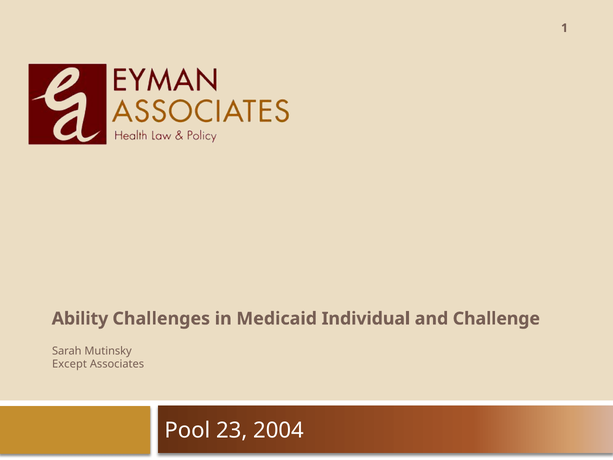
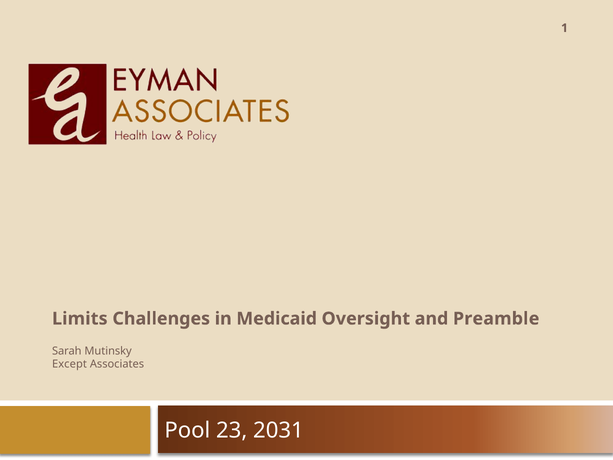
Ability: Ability -> Limits (80, 318)
Individual: Individual -> Oversight (366, 318)
Challenge: Challenge -> Preamble (496, 318)
2004: 2004 -> 2031 (278, 430)
